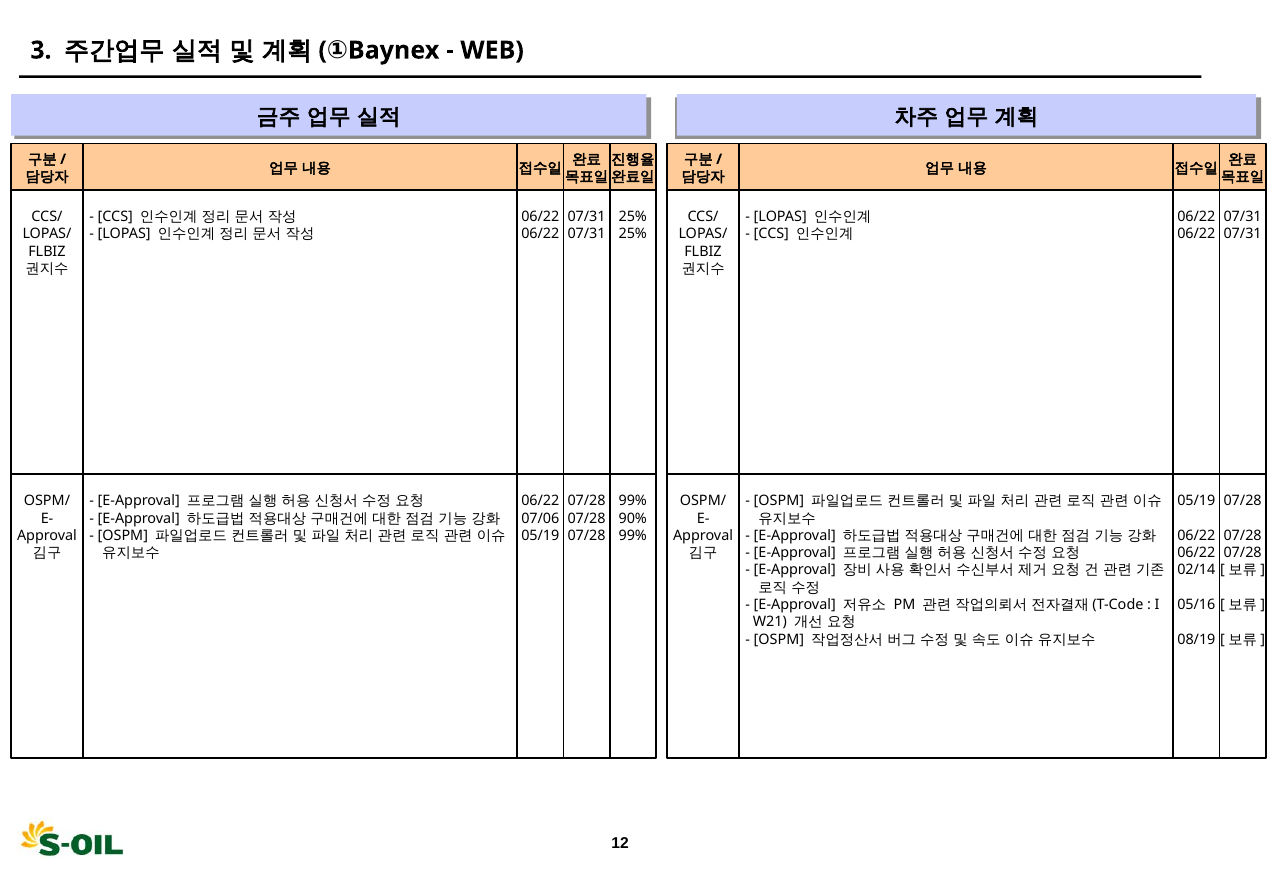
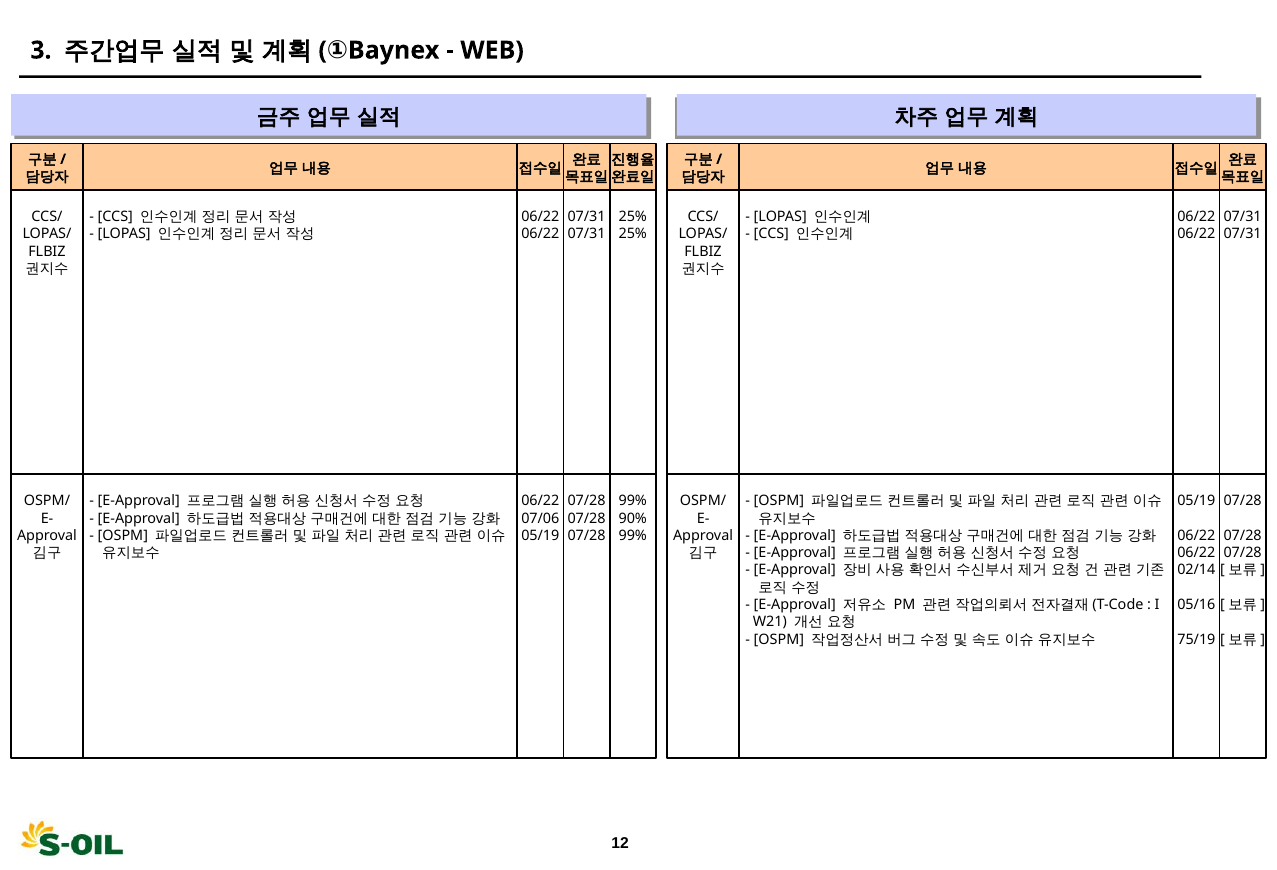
08/19: 08/19 -> 75/19 (1196, 639)
